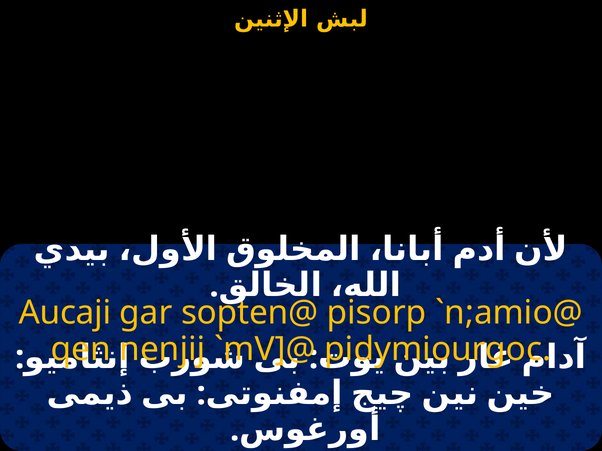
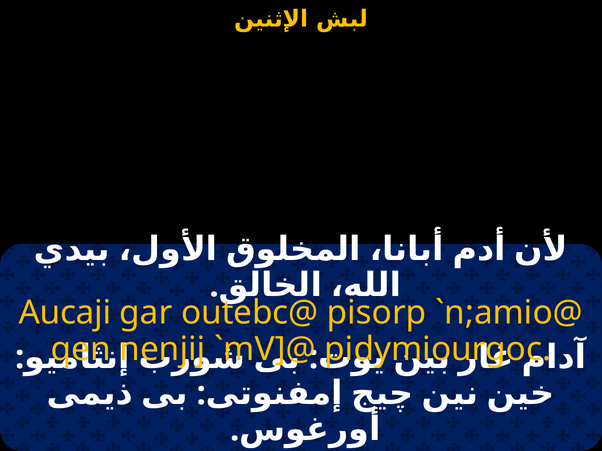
sopten@: sopten@ -> outebc@ (250, 313)
